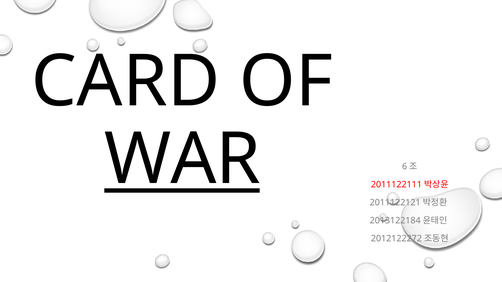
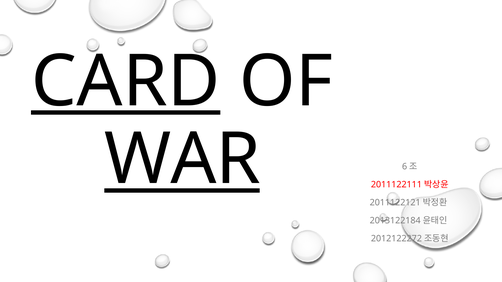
CARD underline: none -> present (126, 82)
